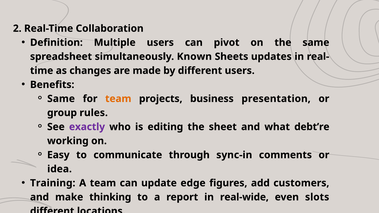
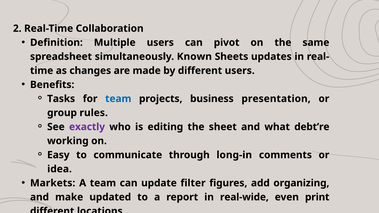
Same: Same -> Tasks (61, 99)
team colour: orange -> blue (118, 99)
sync-in: sync-in -> long-in (234, 155)
Training: Training -> Markets (53, 183)
edge: edge -> filter (193, 183)
customers: customers -> organizing (301, 183)
thinking: thinking -> updated (110, 197)
slots: slots -> print (317, 197)
